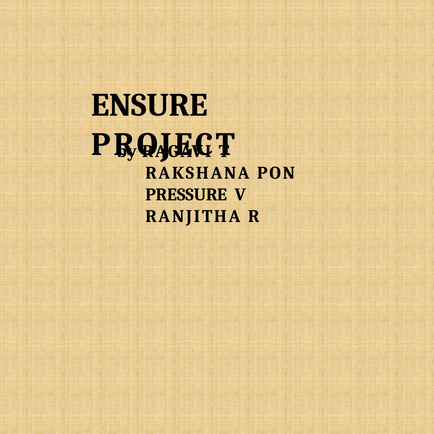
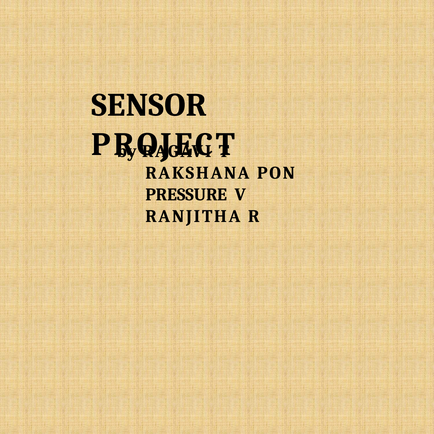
ENSURE: ENSURE -> SENSOR (149, 105)
